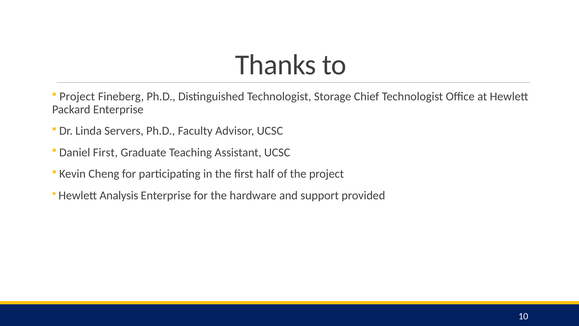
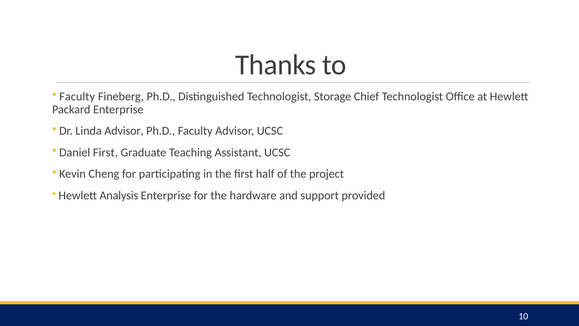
Project: Project -> Faculty (77, 96)
Linda Servers: Servers -> Advisor (124, 131)
